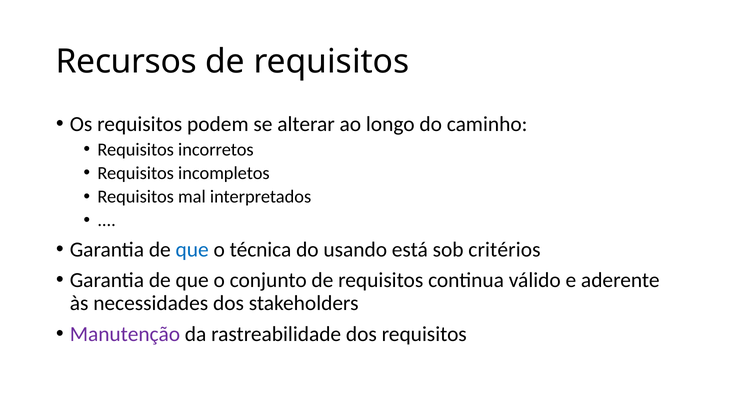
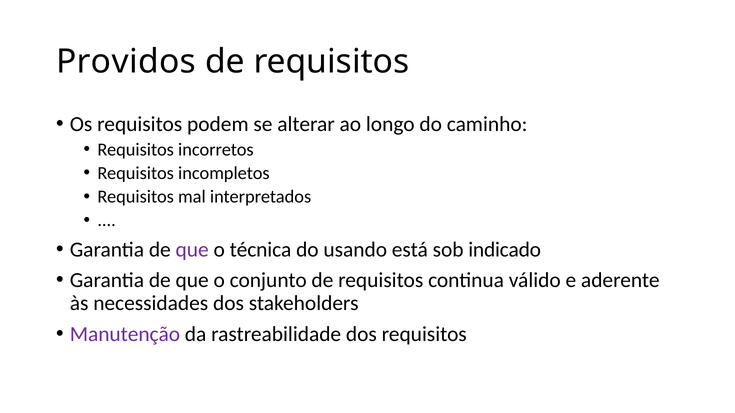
Recursos: Recursos -> Providos (126, 62)
que colour: blue -> purple (192, 250)
critérios: critérios -> indicado (505, 250)
